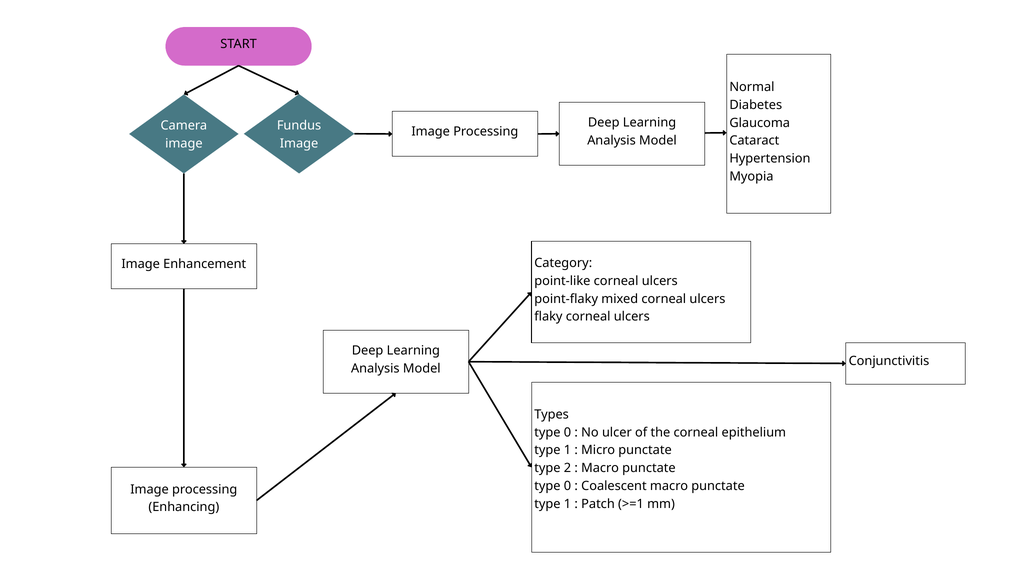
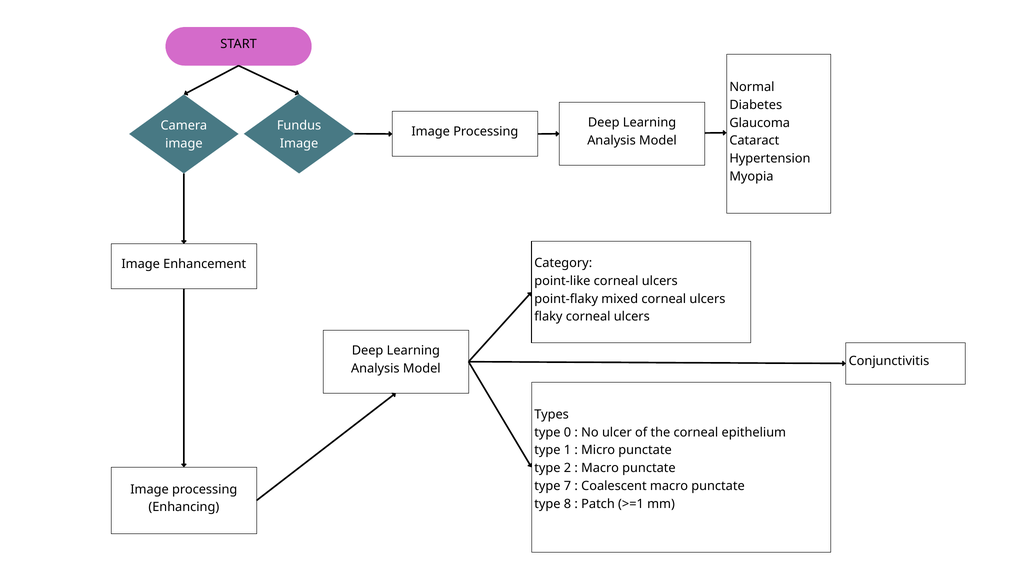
0: 0 -> 7 (568, 486)
1: 1 -> 8 (568, 504)
